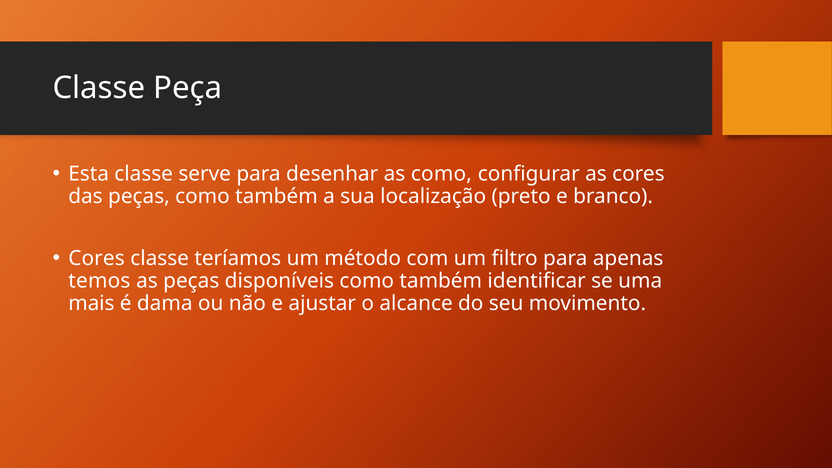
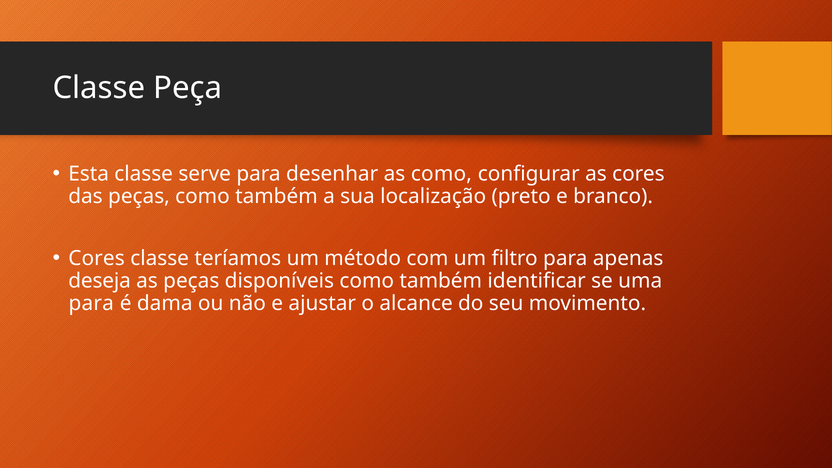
temos: temos -> deseja (100, 281)
mais: mais -> para (91, 303)
